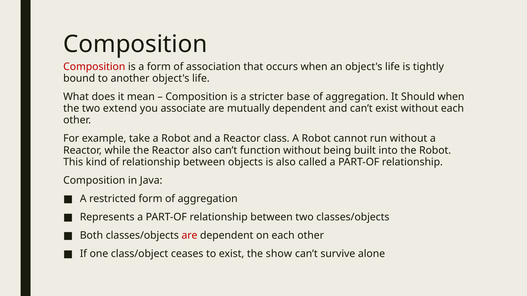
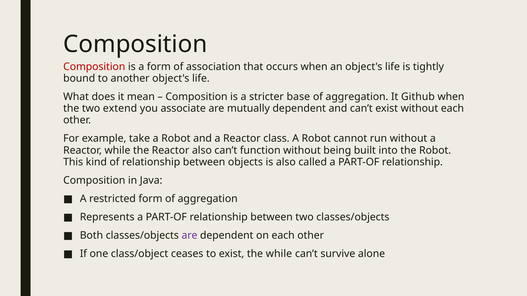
Should: Should -> Github (418, 97)
are colour: red -> purple (190, 236)
the show: show -> while (279, 254)
